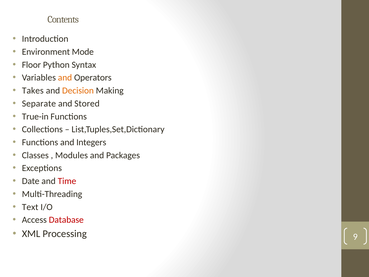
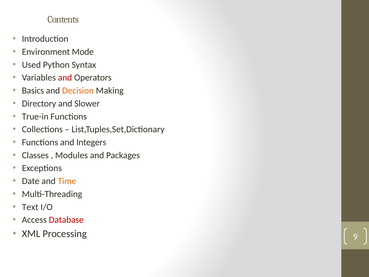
Floor: Floor -> Used (31, 65)
and colour: orange -> red (65, 78)
Takes: Takes -> Basics (33, 91)
Separate: Separate -> Directory (39, 103)
Stored: Stored -> Slower (87, 103)
Time colour: red -> orange (67, 181)
